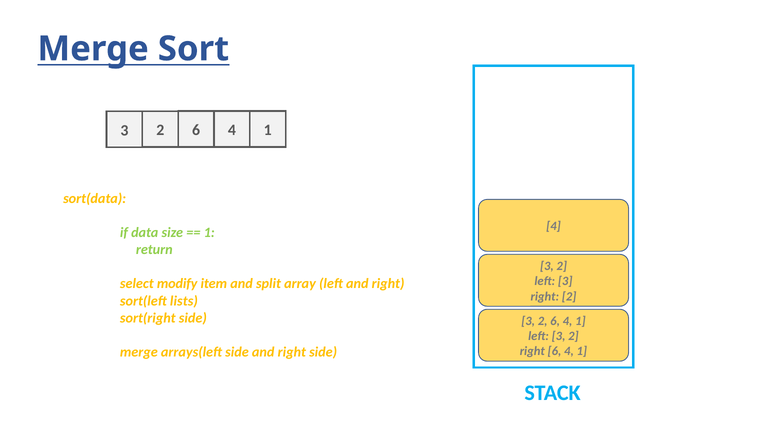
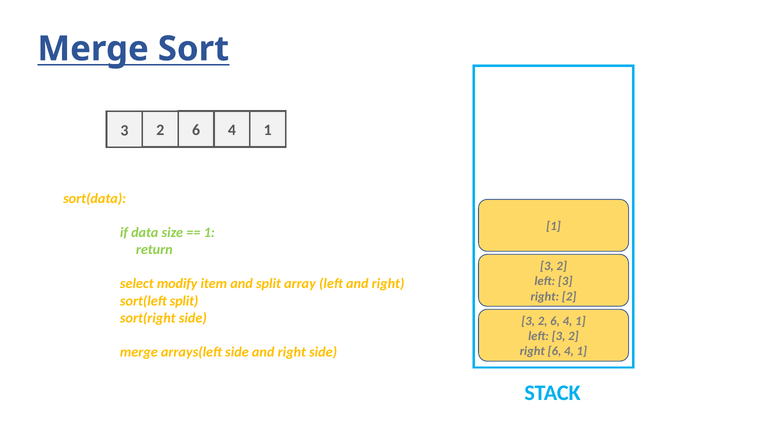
4: 4 -> 1 (554, 226)
sort(left lists: lists -> split (184, 300)
